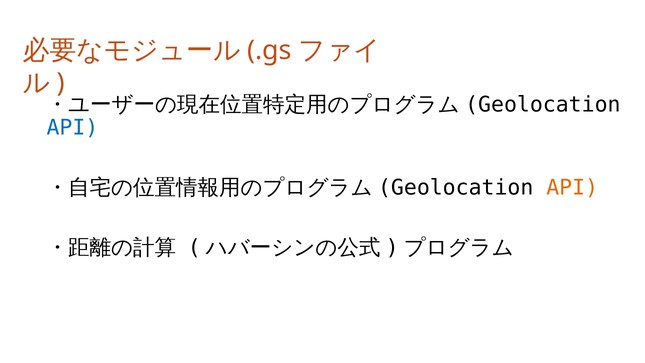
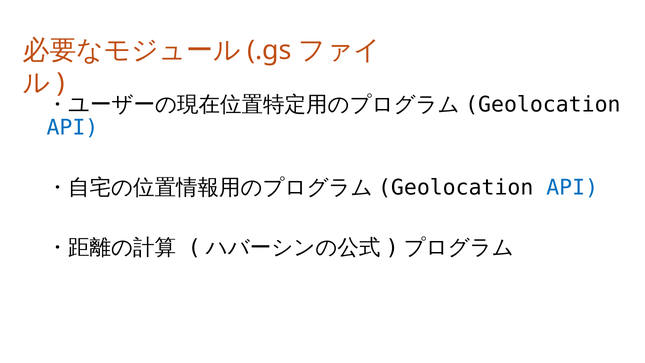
API colour: orange -> blue (572, 188)
